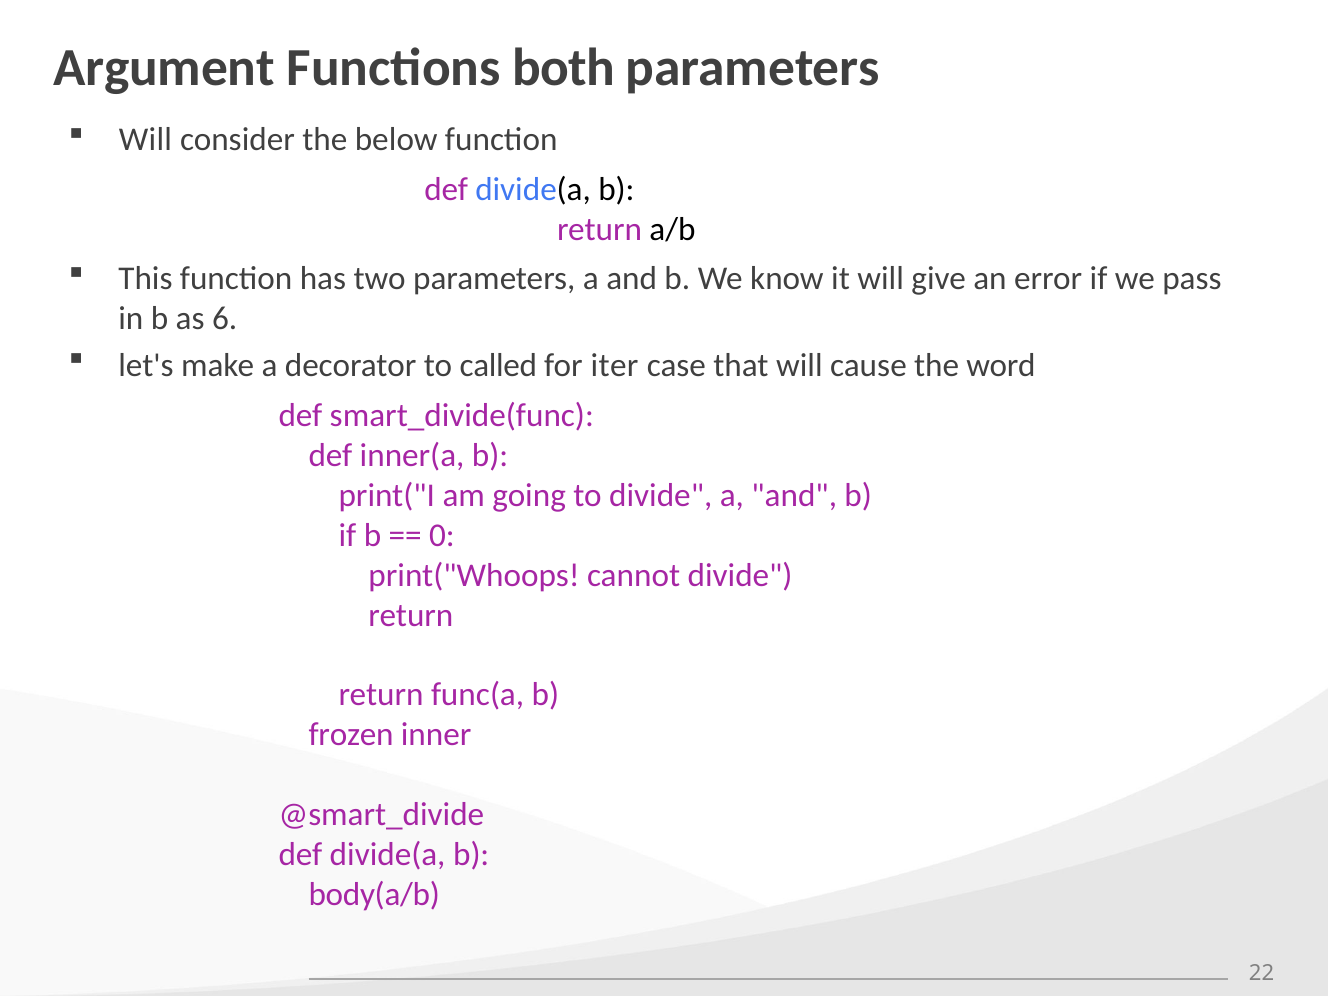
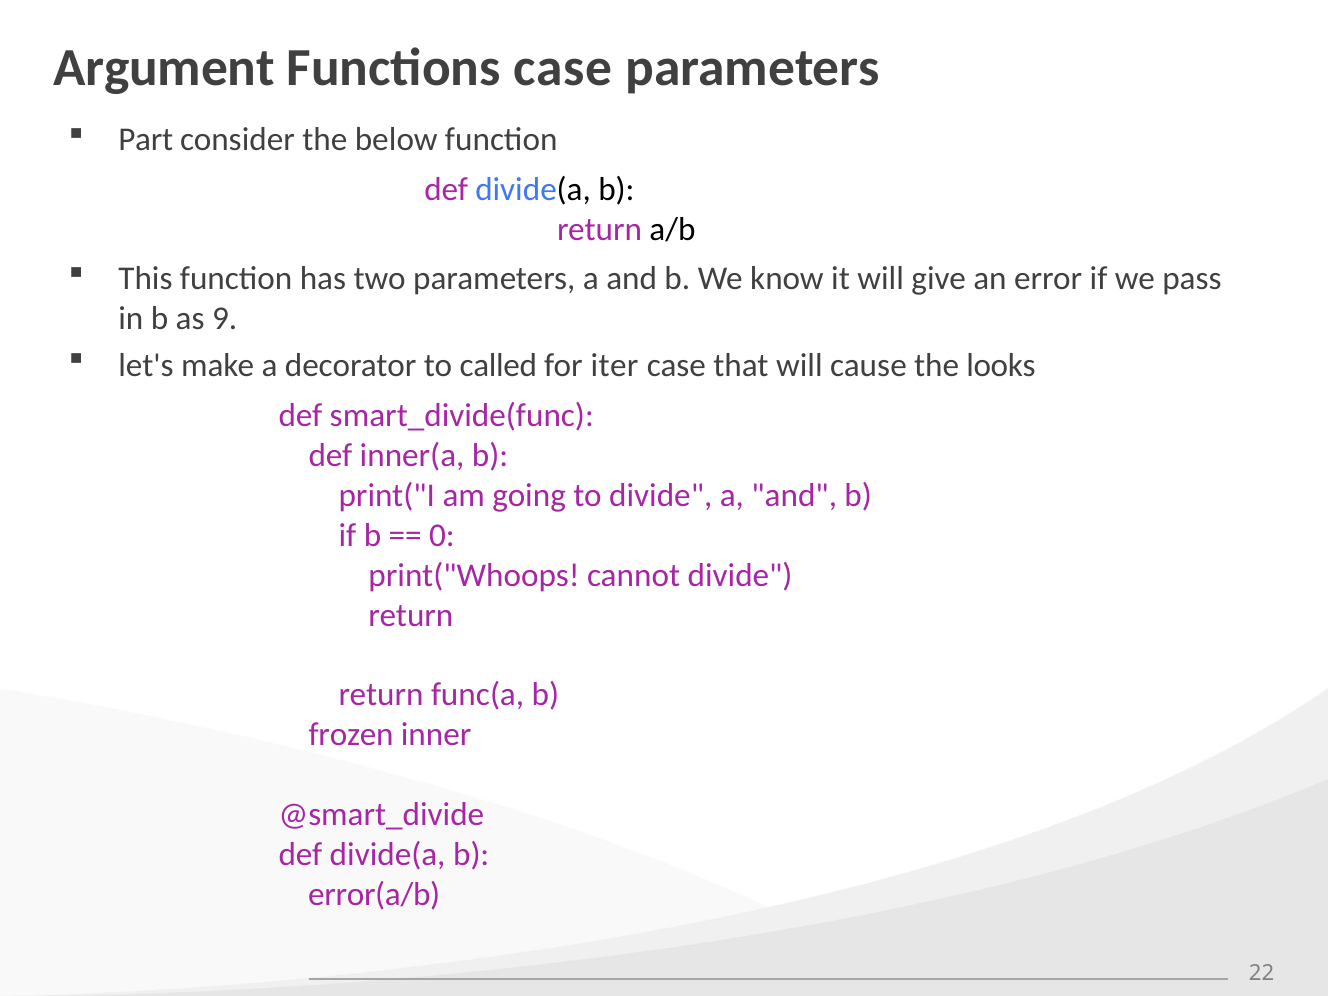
Functions both: both -> case (563, 68)
Will: Will -> Part (146, 140)
6: 6 -> 9 (225, 319)
word: word -> looks (1001, 365)
body(a/b: body(a/b -> error(a/b (374, 894)
